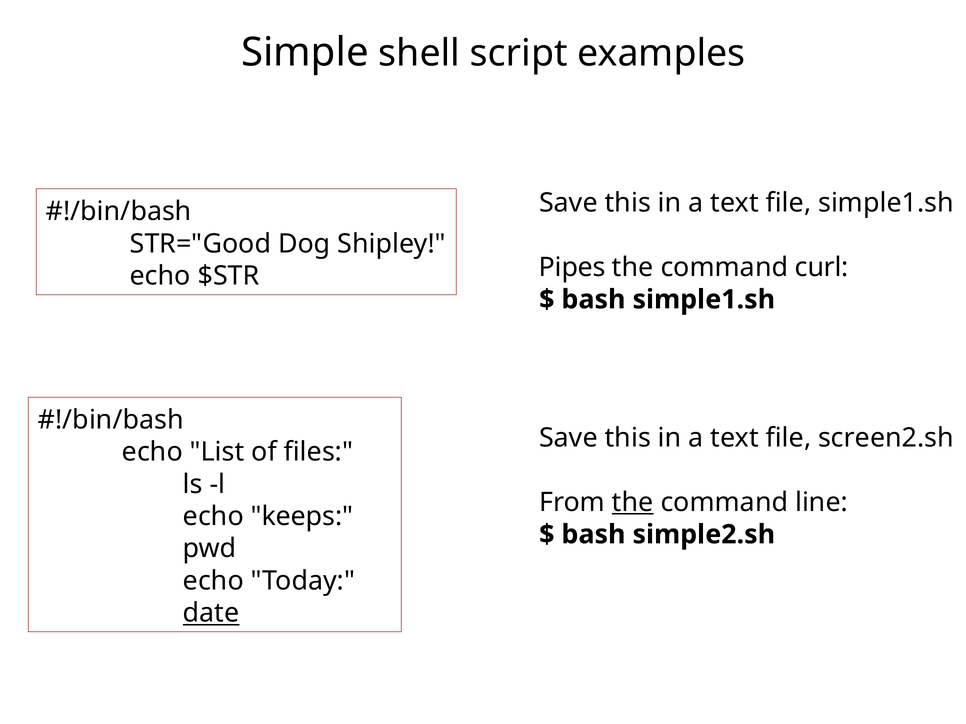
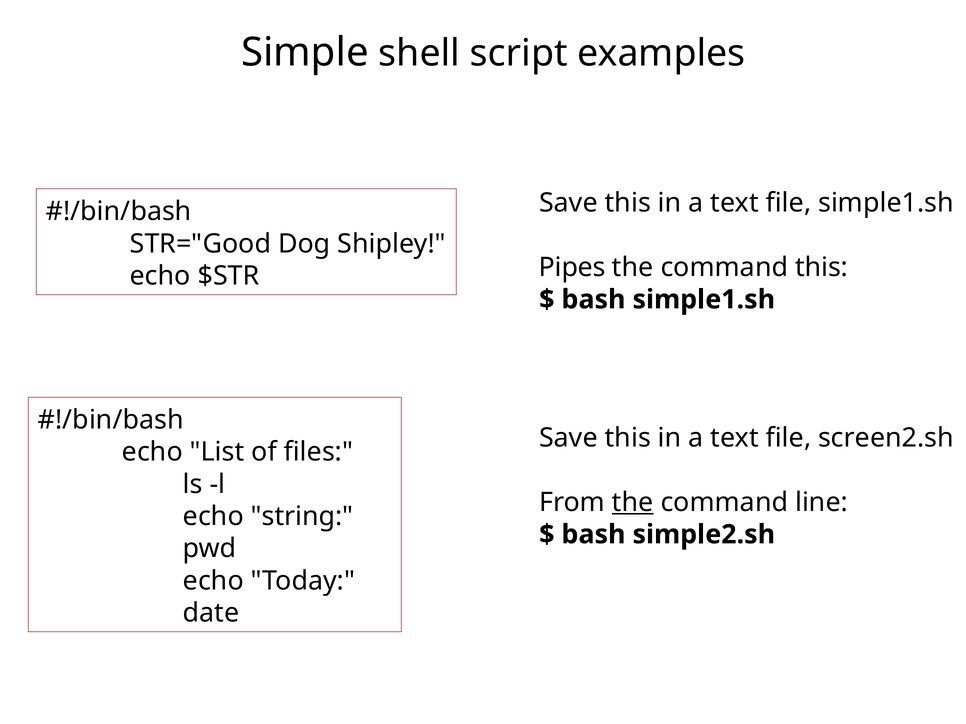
command curl: curl -> this (822, 268)
keeps: keeps -> string (302, 517)
date underline: present -> none (211, 613)
